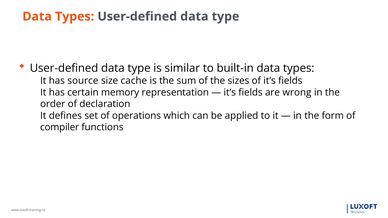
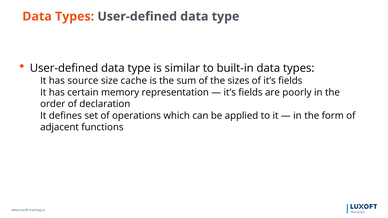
wrong: wrong -> poorly (297, 92)
compiler: compiler -> adjacent (60, 127)
